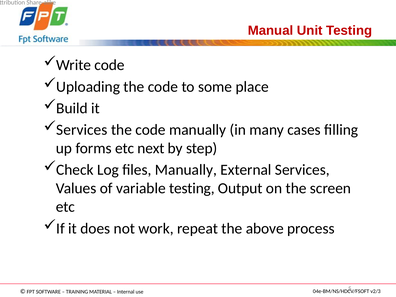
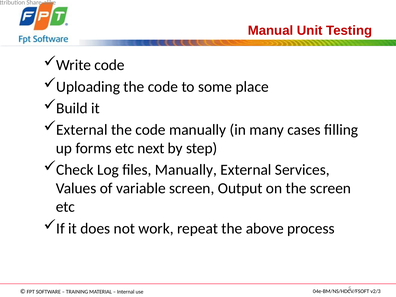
Services: Services -> External (82, 130)
variable testing: testing -> screen (192, 188)
